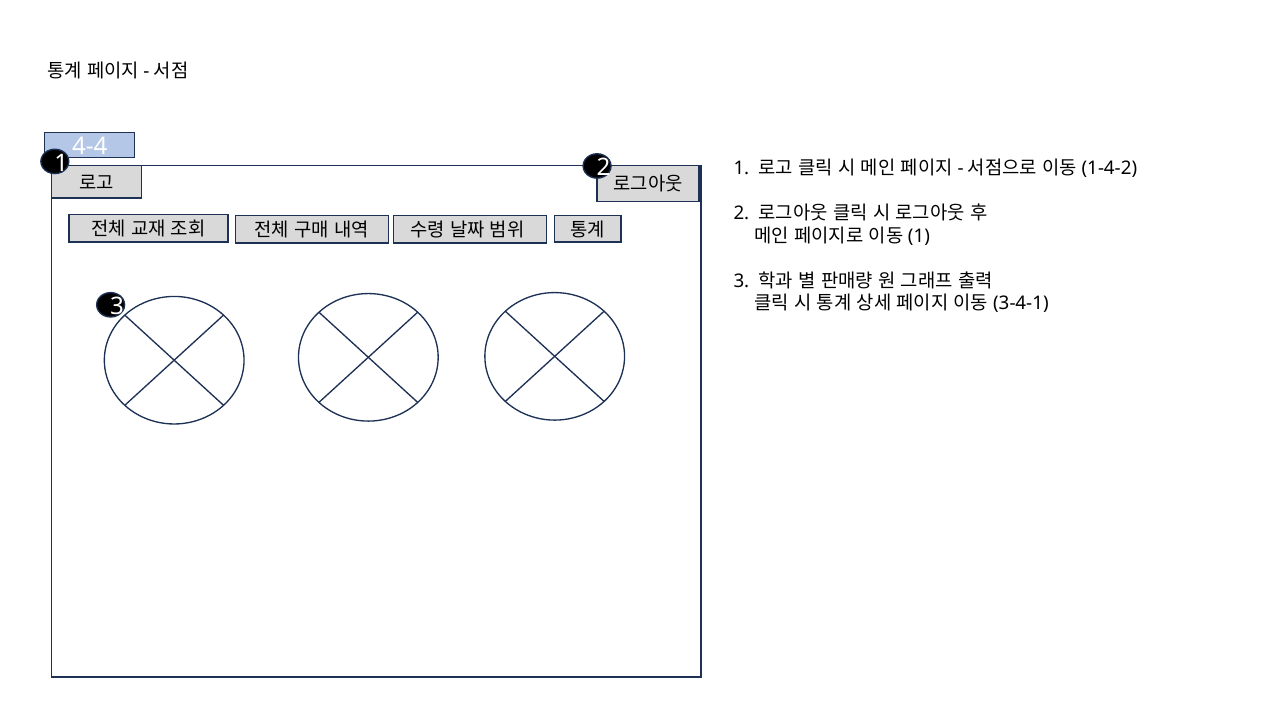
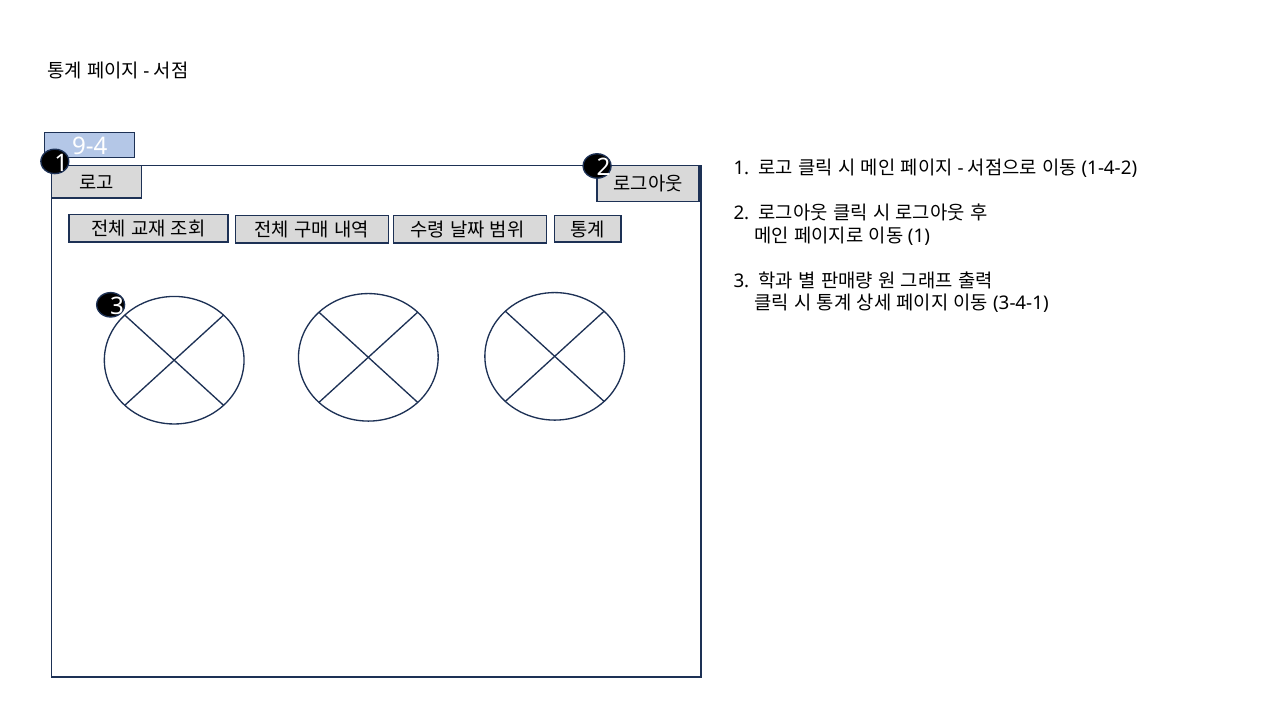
4-4: 4-4 -> 9-4 (90, 147)
